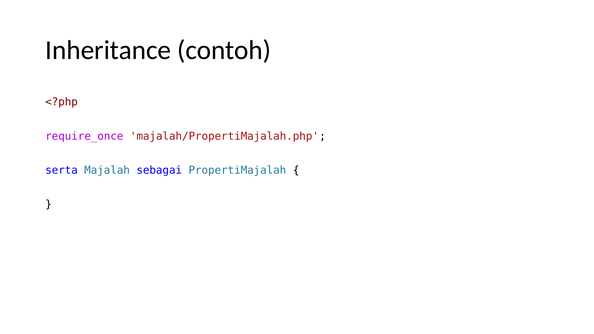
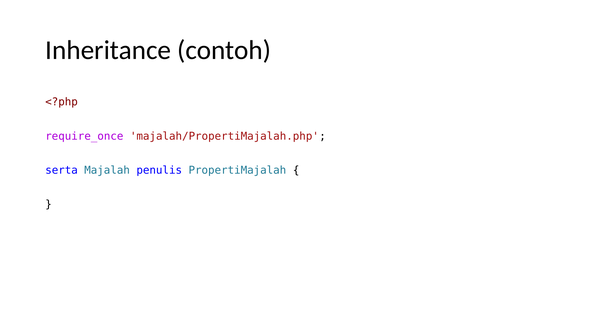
sebagai: sebagai -> penulis (159, 170)
